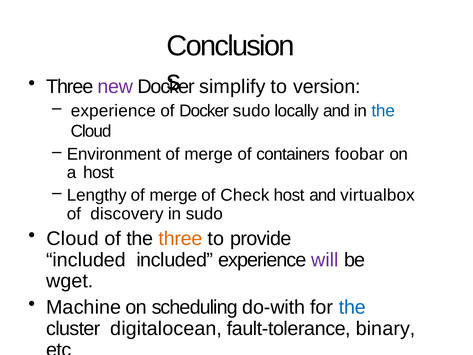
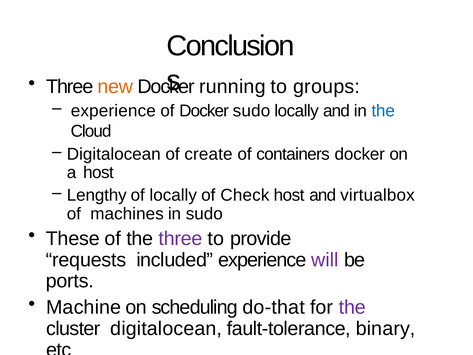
new colour: purple -> orange (115, 86)
simplify: simplify -> running (232, 86)
version: version -> groups (327, 86)
Environment: Environment -> Digitalocean (114, 154)
merge: merge -> create (208, 154)
containers foobar: foobar -> docker (360, 154)
merge: merge -> locally (173, 195)
discovery: discovery -> machines (127, 214)
Cloud: Cloud -> These (73, 238)
three colour: orange -> purple (181, 238)
included: included -> requests (86, 260)
wget: wget -> ports (70, 281)
do-with: do-with -> do-that (274, 307)
the colour: blue -> purple (352, 307)
